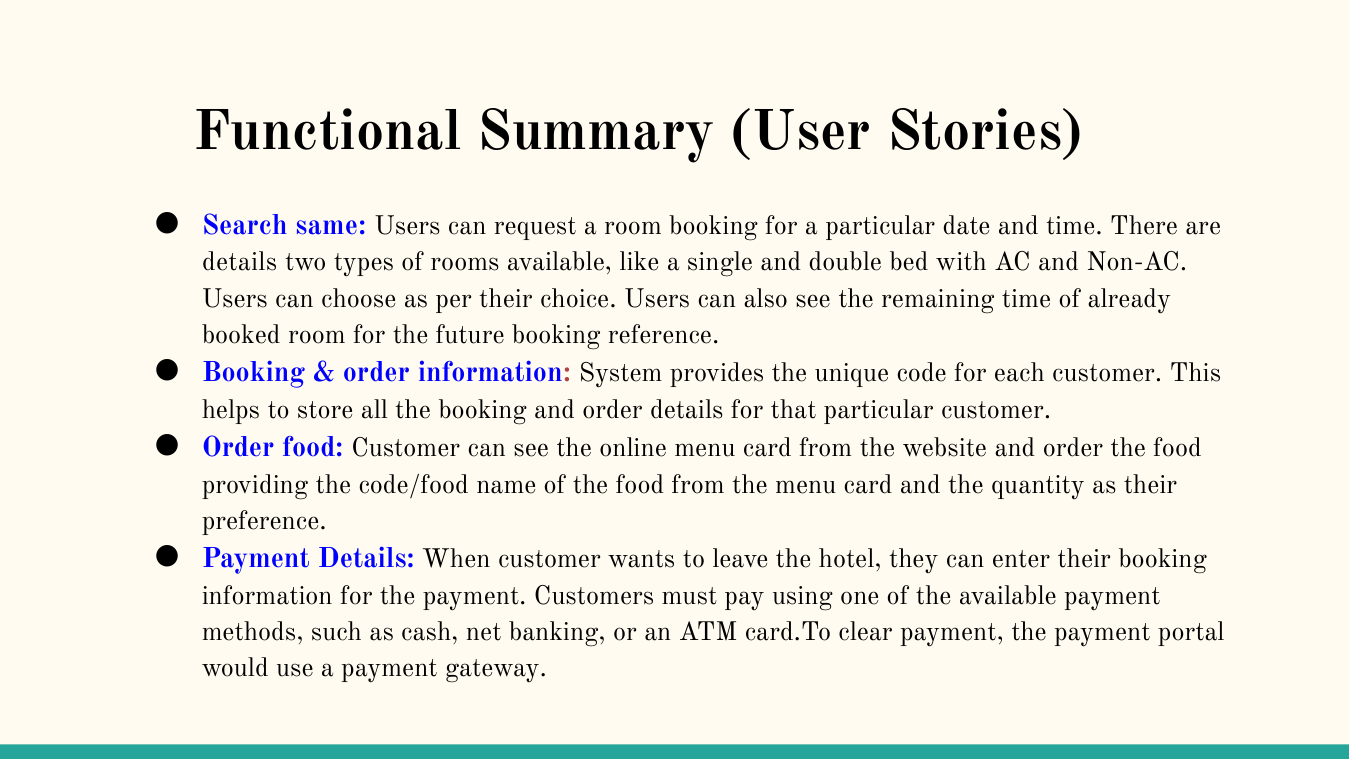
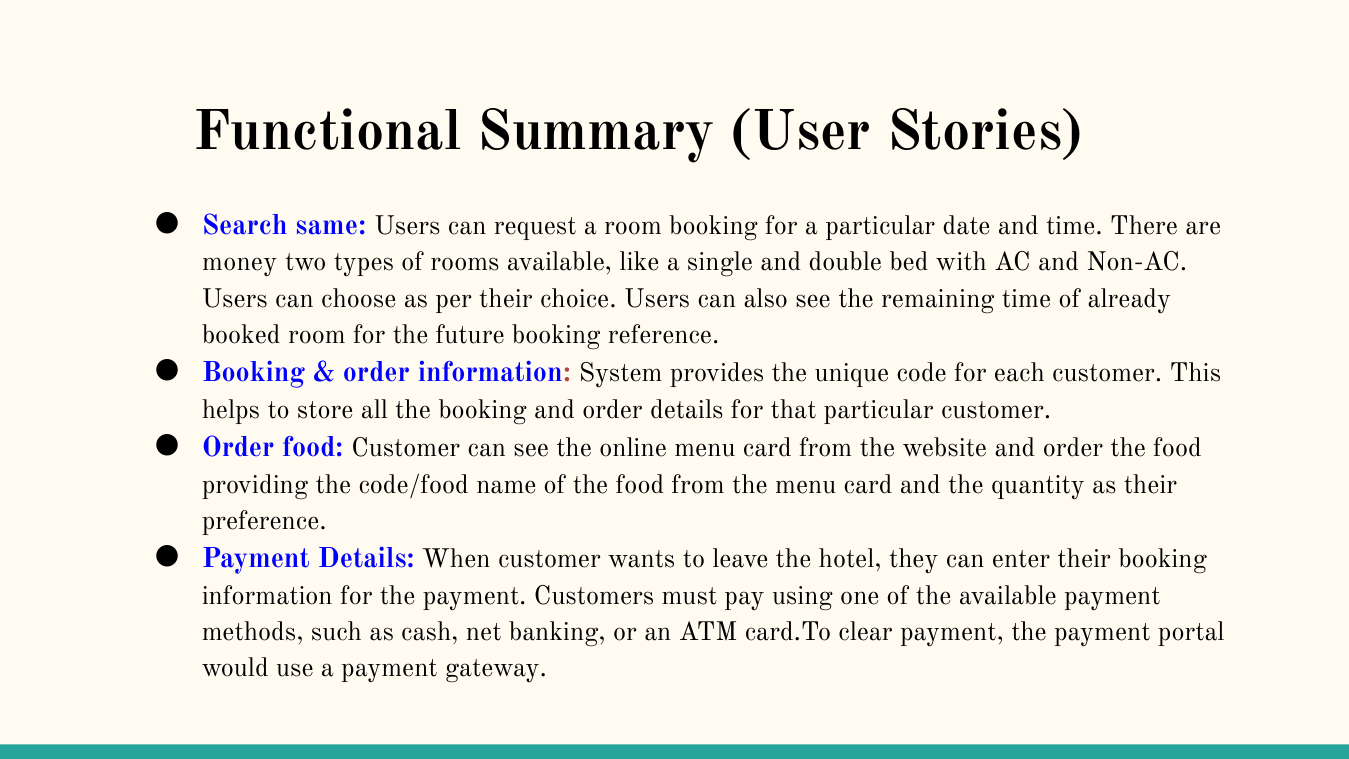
details: details -> money (240, 262)
